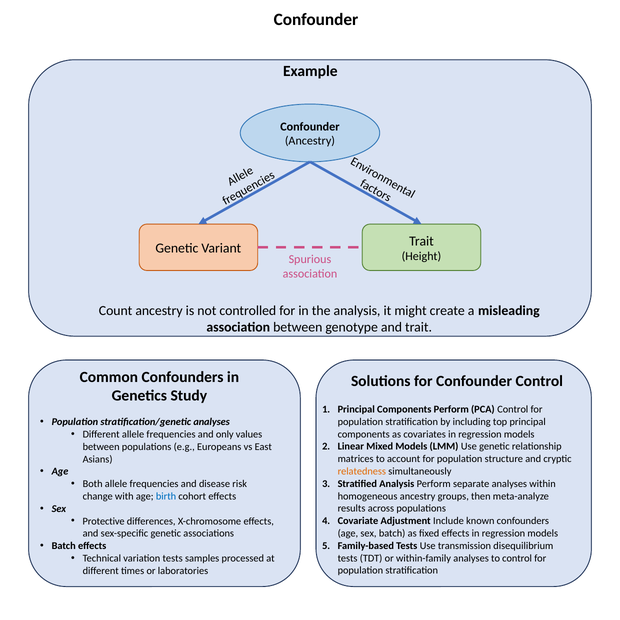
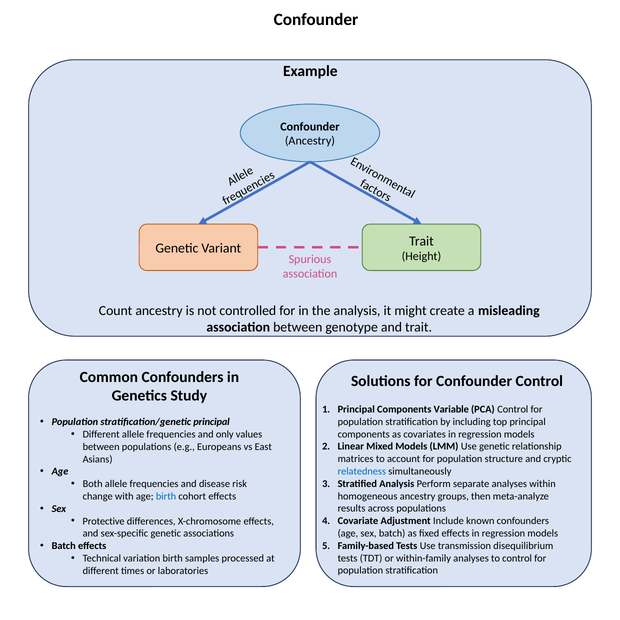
Components Perform: Perform -> Variable (451, 409)
stratification/genetic analyses: analyses -> principal (212, 422)
relatedness colour: orange -> blue (362, 471)
variation tests: tests -> birth (173, 558)
